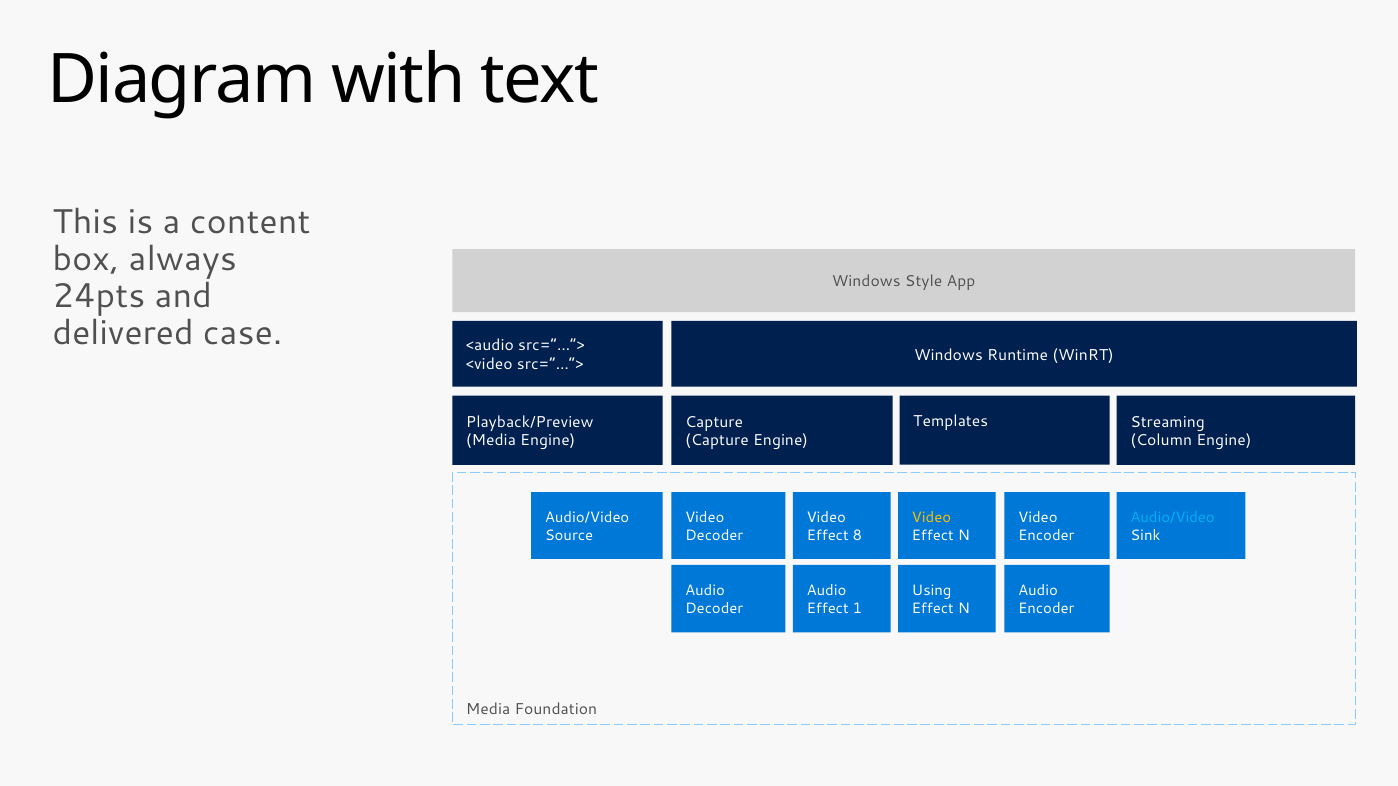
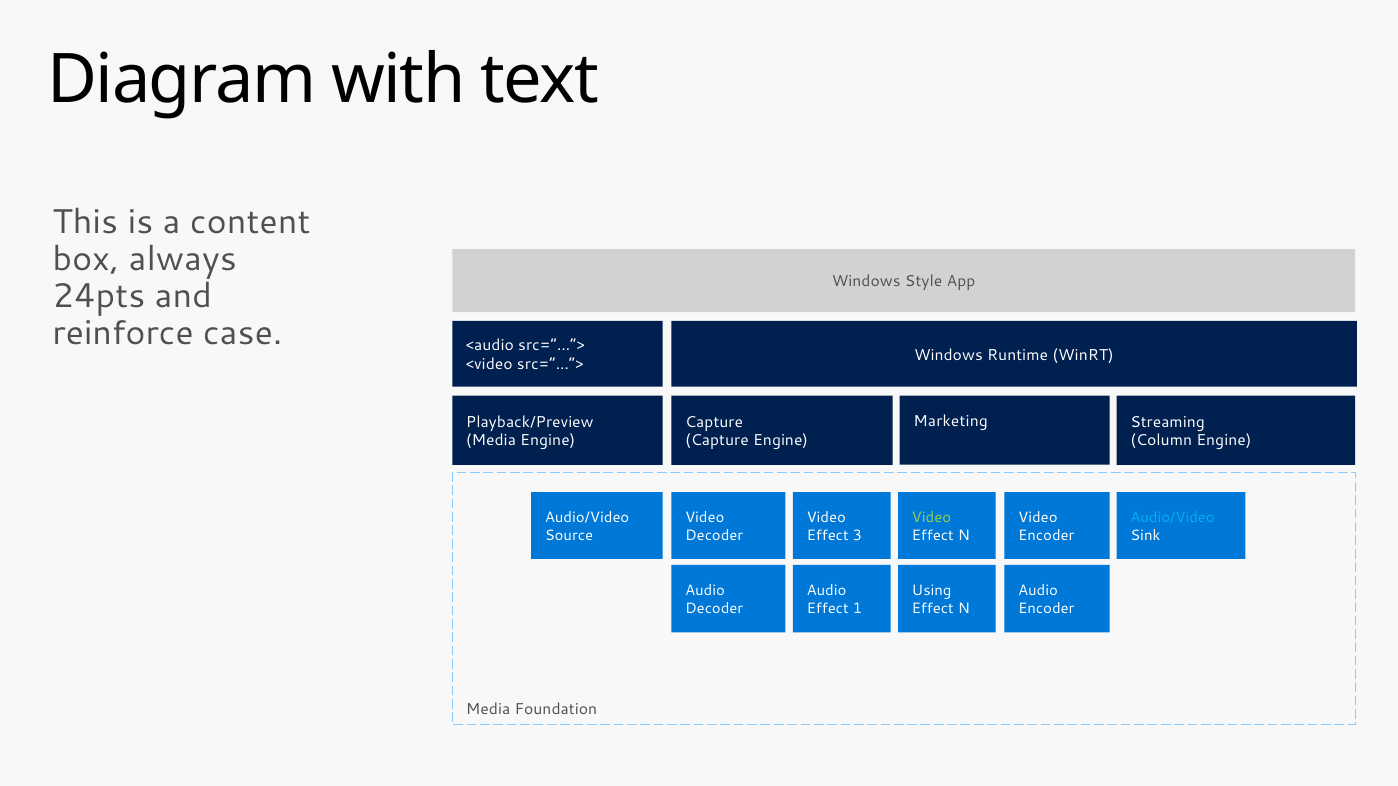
delivered: delivered -> reinforce (123, 333)
Templates: Templates -> Marketing (951, 422)
Video colour: yellow -> light green (931, 518)
8: 8 -> 3 (857, 536)
